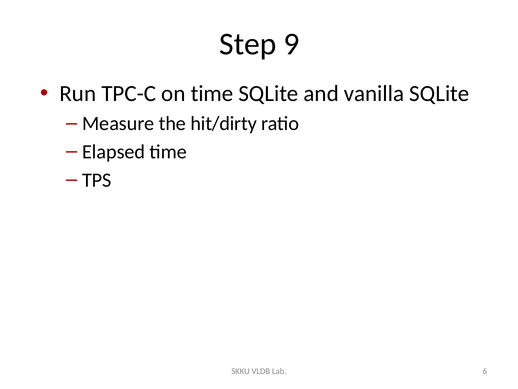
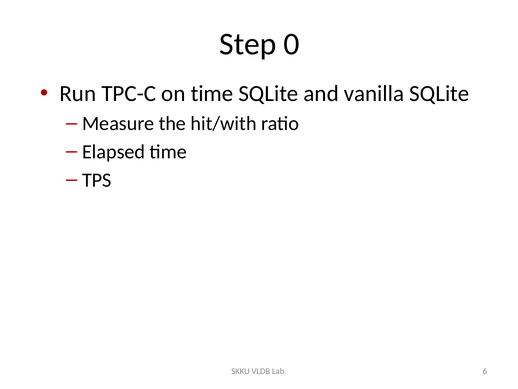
9: 9 -> 0 (292, 44)
hit/dirty: hit/dirty -> hit/with (224, 123)
